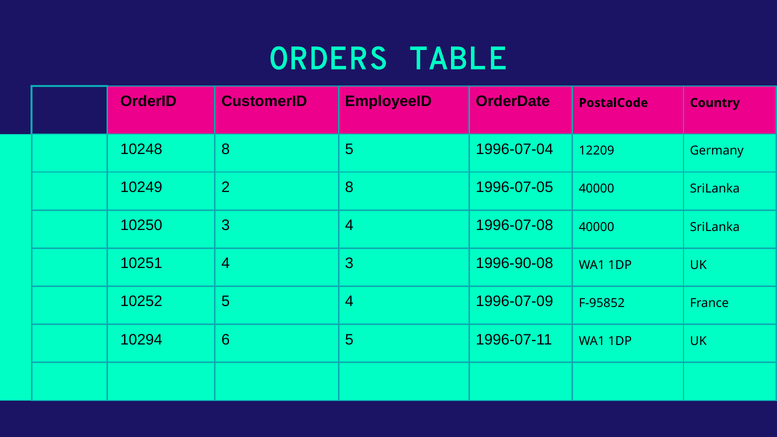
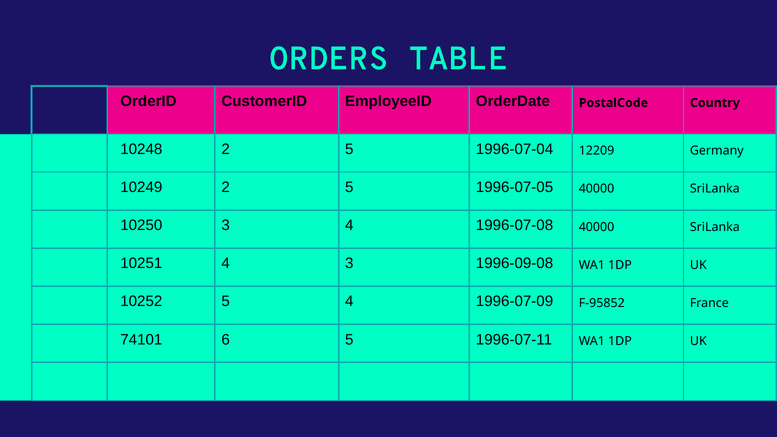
10248 8: 8 -> 2 (226, 149)
10249 2 8: 8 -> 5 (349, 187)
1996-90-08: 1996-90-08 -> 1996-09-08 (515, 263)
10294: 10294 -> 74101 (141, 340)
